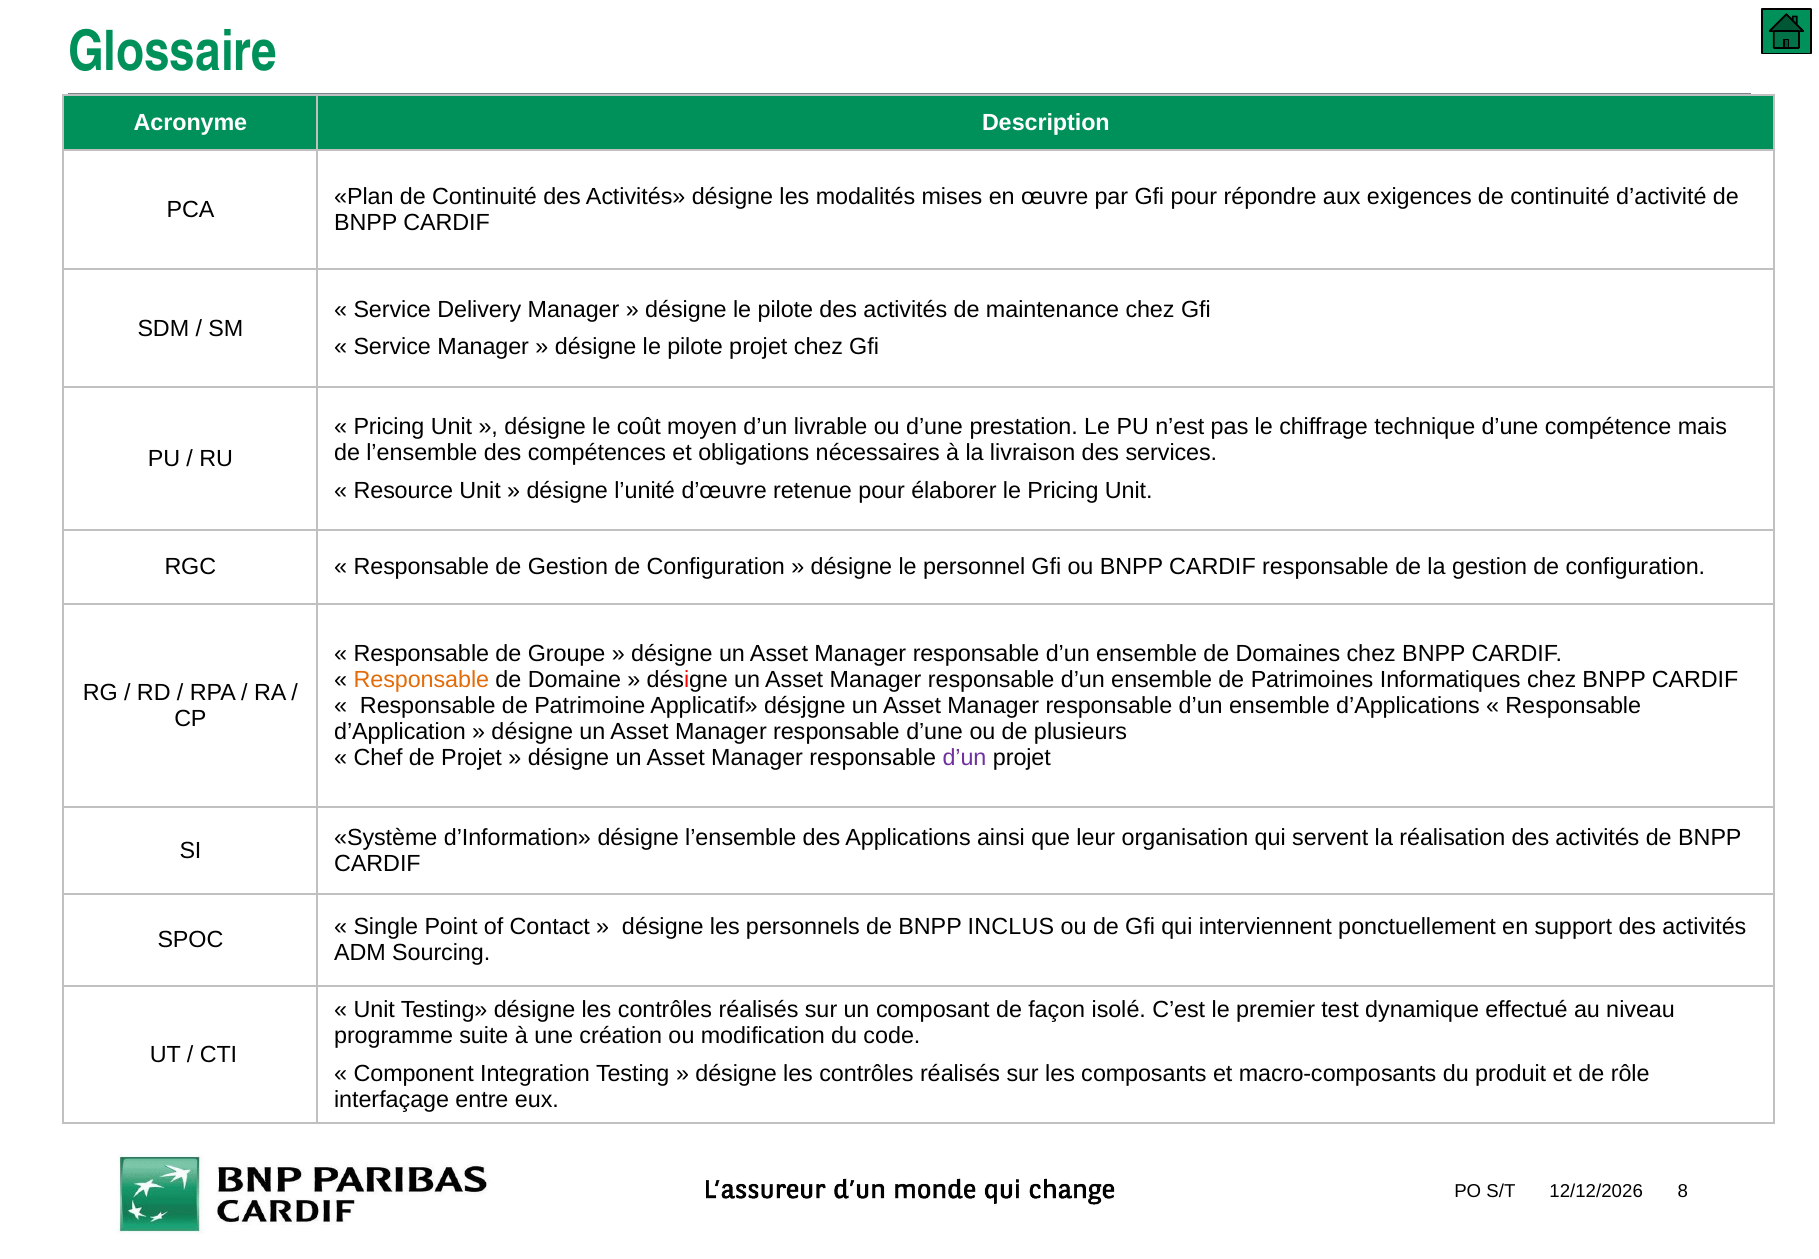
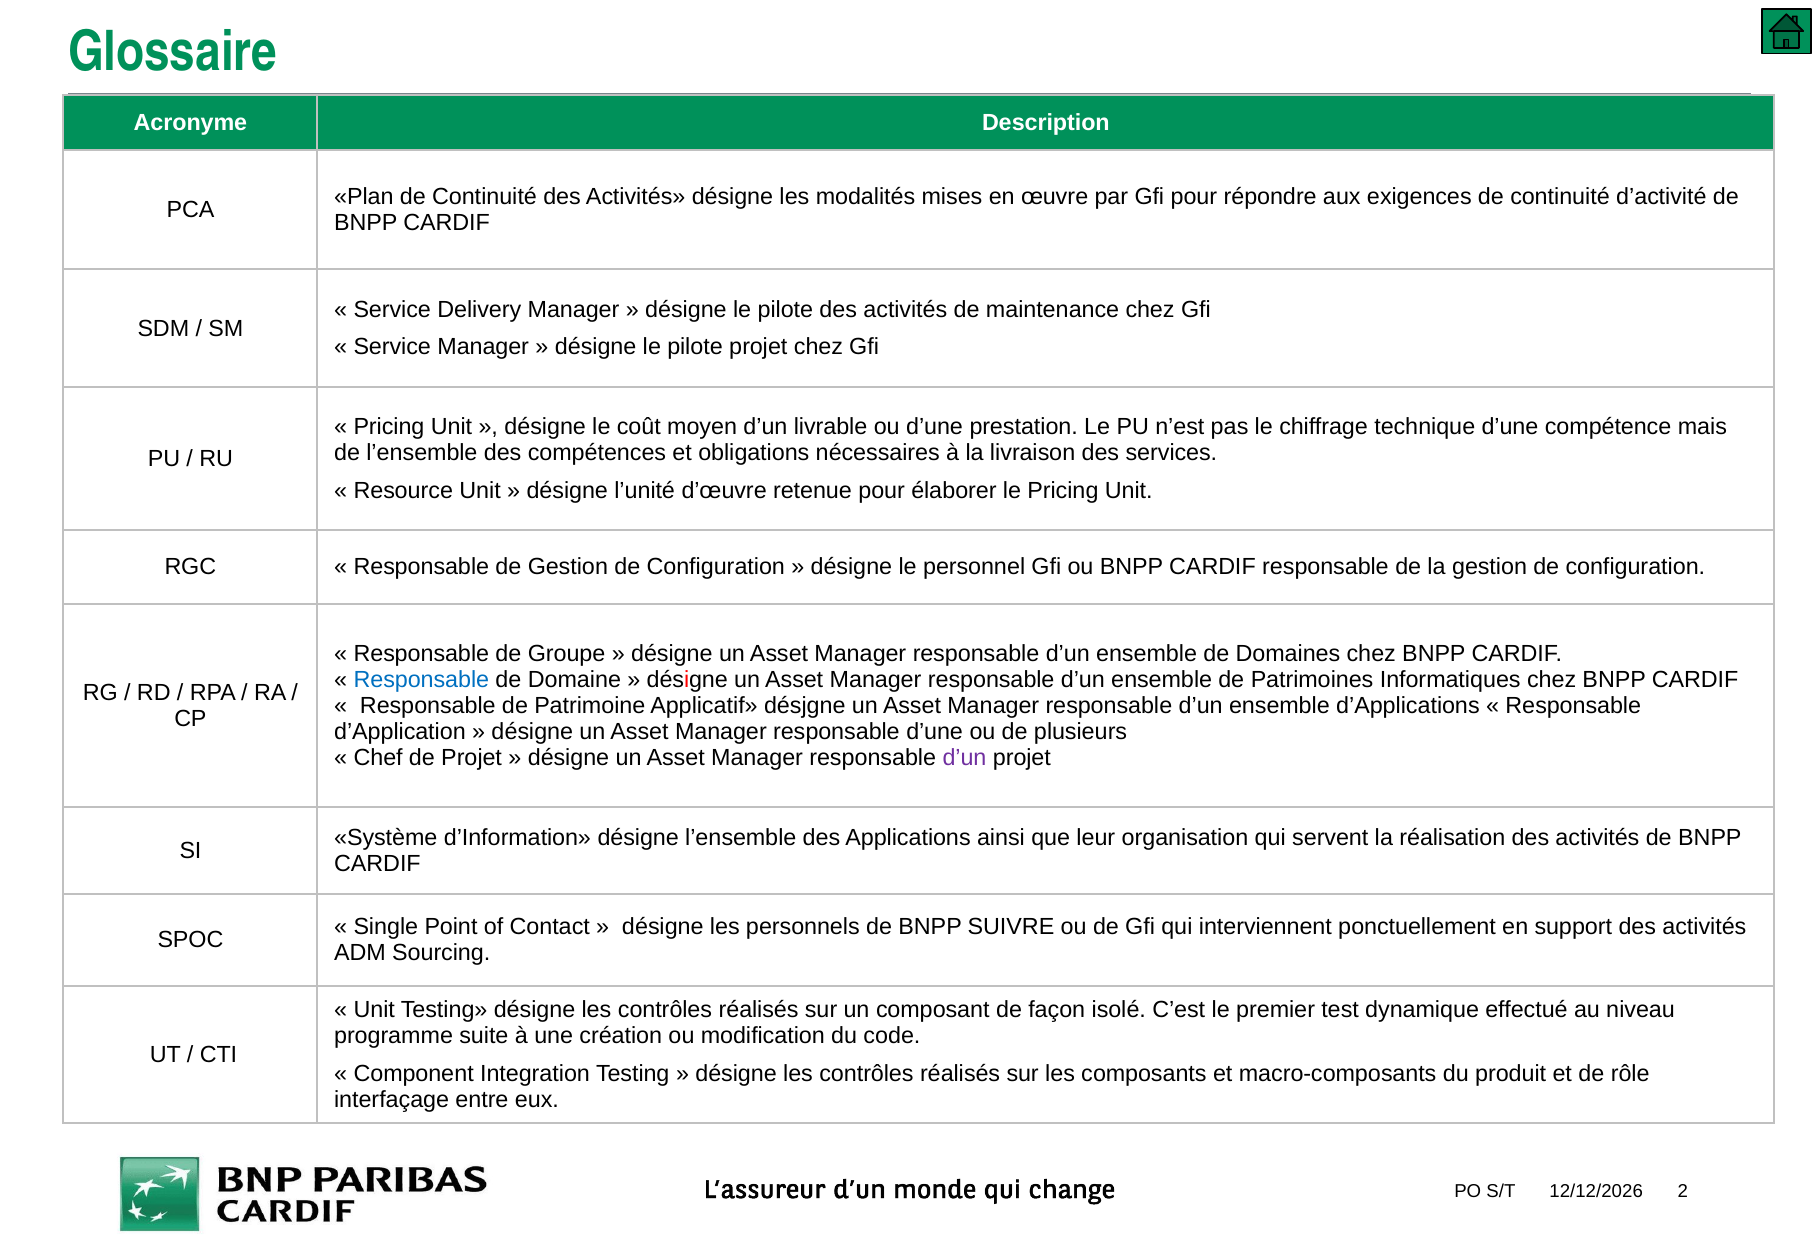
Responsable colour: orange -> blue (421, 680)
INCLUS: INCLUS -> SUIVRE (1011, 927)
8: 8 -> 2 (1683, 1192)
